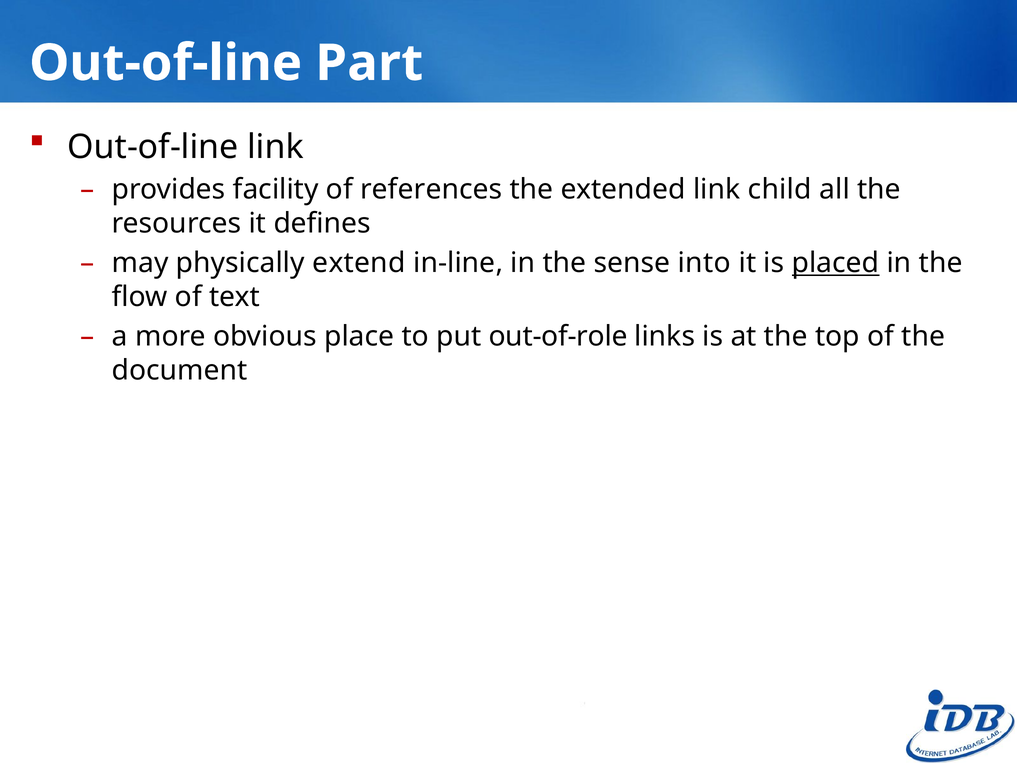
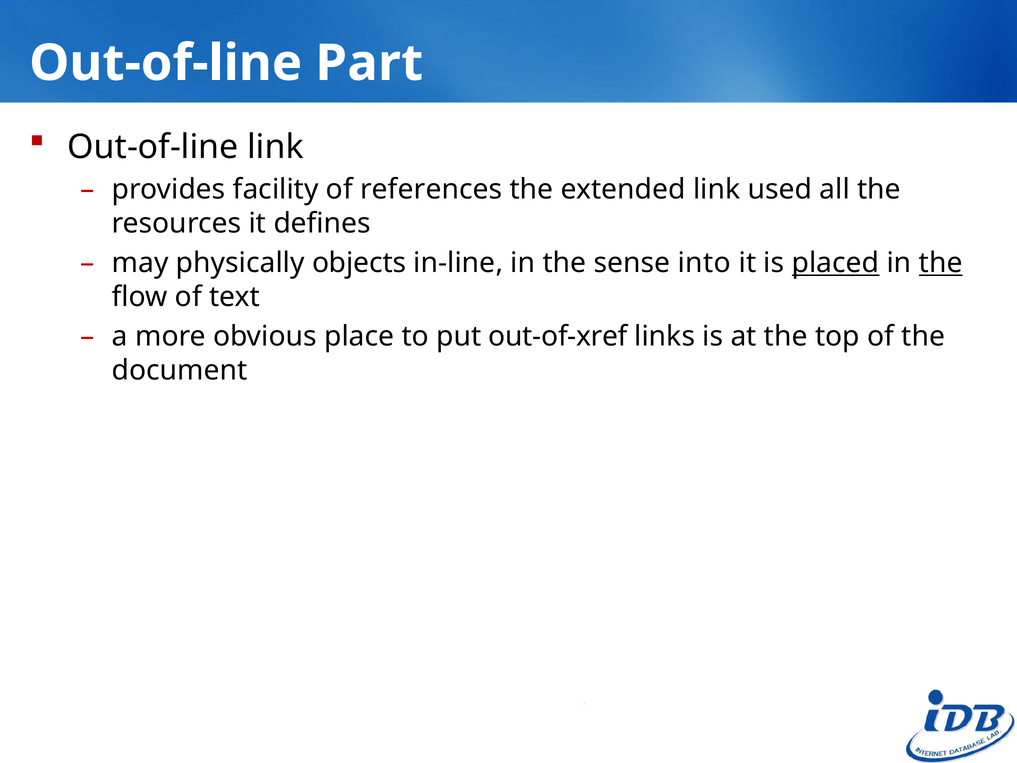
child: child -> used (780, 190)
extend: extend -> objects (359, 263)
the underline: none -> present (941, 263)
out-of-role: out-of-role -> out-of-xref (558, 336)
